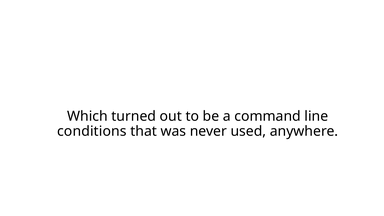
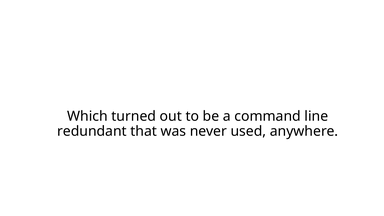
conditions: conditions -> redundant (92, 131)
